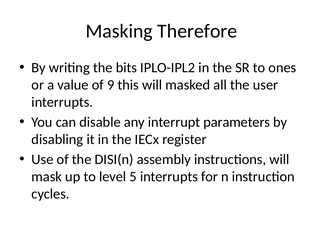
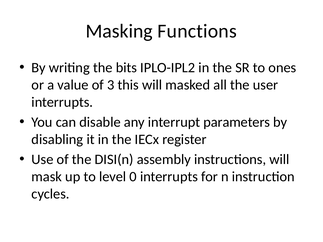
Therefore: Therefore -> Functions (197, 31)
9: 9 -> 3 (111, 85)
5: 5 -> 0 (133, 177)
